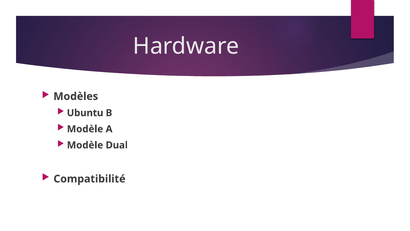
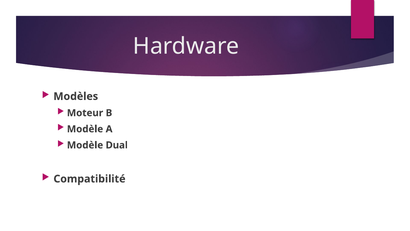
Ubuntu: Ubuntu -> Moteur (85, 113)
